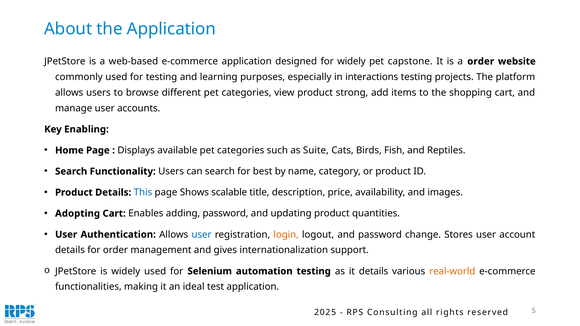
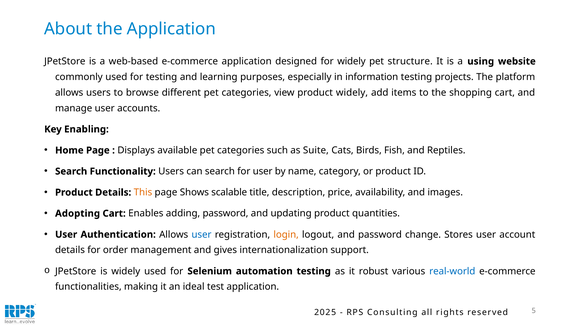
capstone: capstone -> structure (410, 61)
a order: order -> using (481, 61)
interactions: interactions -> information (372, 77)
product strong: strong -> widely (352, 93)
for best: best -> user (263, 171)
This colour: blue -> orange (143, 193)
it details: details -> robust (374, 271)
real-world colour: orange -> blue (452, 271)
